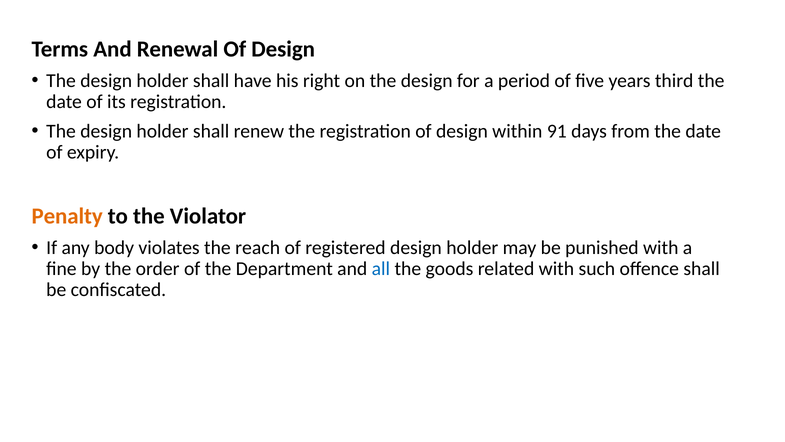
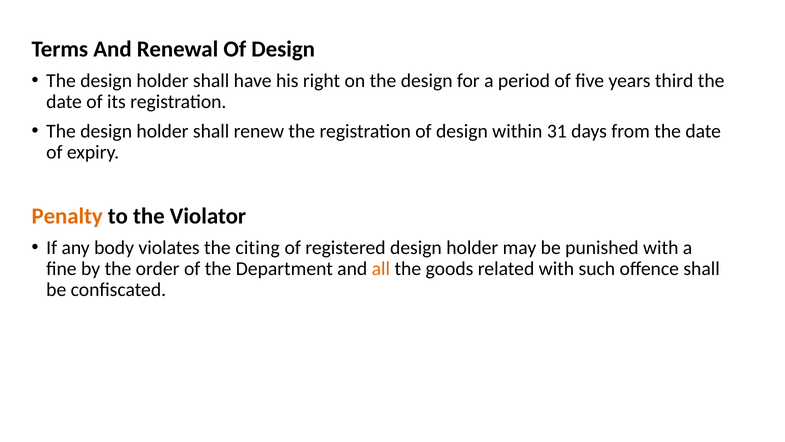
91: 91 -> 31 (557, 131)
reach: reach -> citing (258, 247)
all colour: blue -> orange (381, 268)
